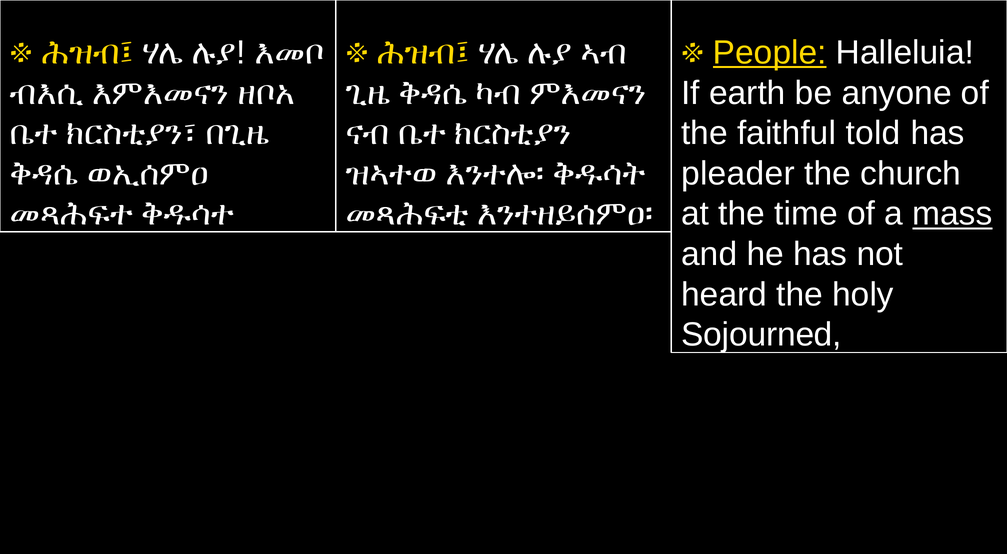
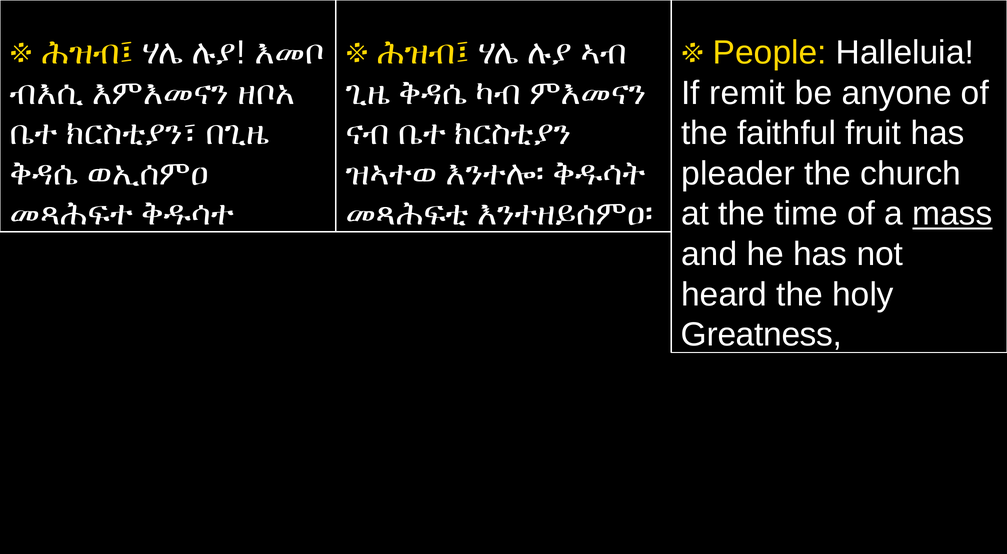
People underline: present -> none (770, 53)
earth: earth -> remit (747, 93)
told: told -> fruit (873, 133)
Sojourned: Sojourned -> Greatness (762, 335)
